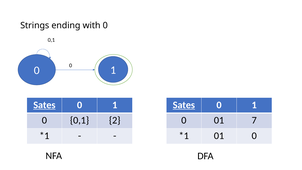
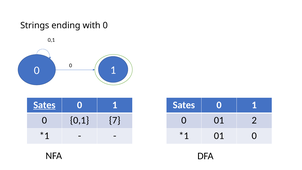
Sates underline: present -> none (184, 105)
2: 2 -> 7 (115, 120)
7: 7 -> 2 (254, 120)
